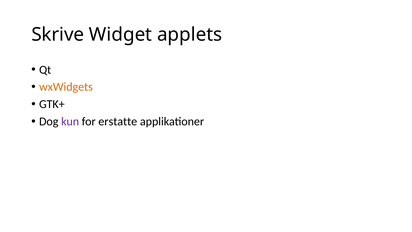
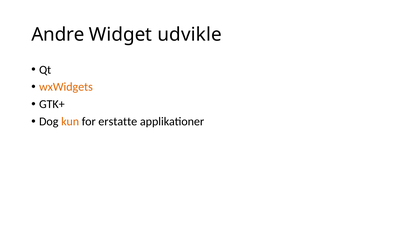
Skrive: Skrive -> Andre (58, 35)
applets: applets -> udvikle (190, 35)
kun colour: purple -> orange (70, 121)
